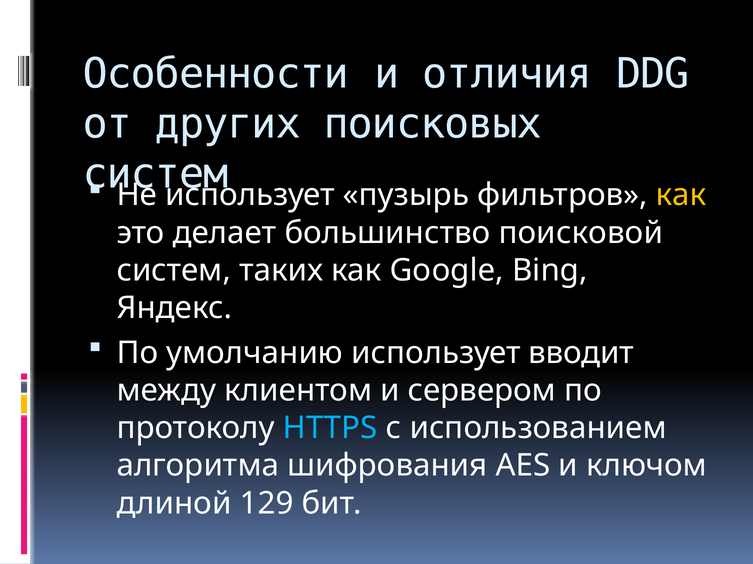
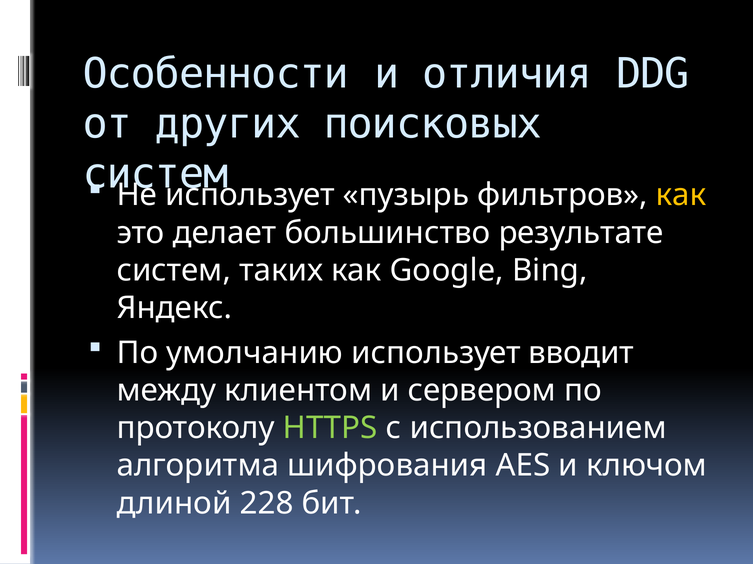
поисковой: поисковой -> результате (581, 233)
HTTPS colour: light blue -> light green (330, 429)
129: 129 -> 228 (267, 504)
